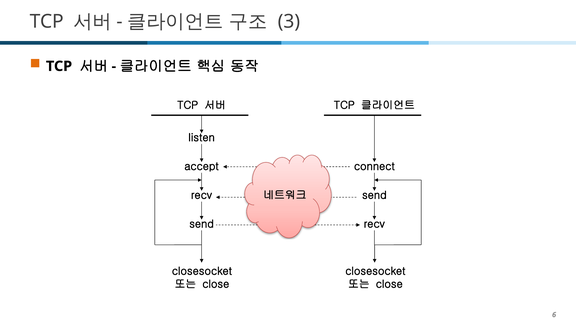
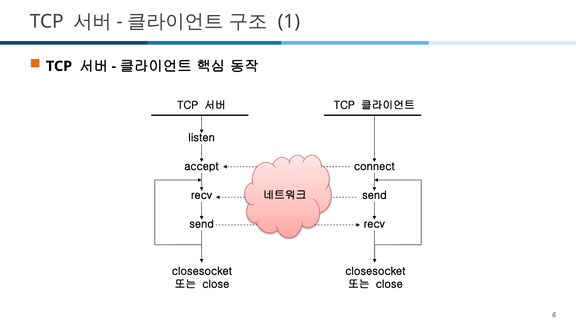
3: 3 -> 1 (289, 22)
